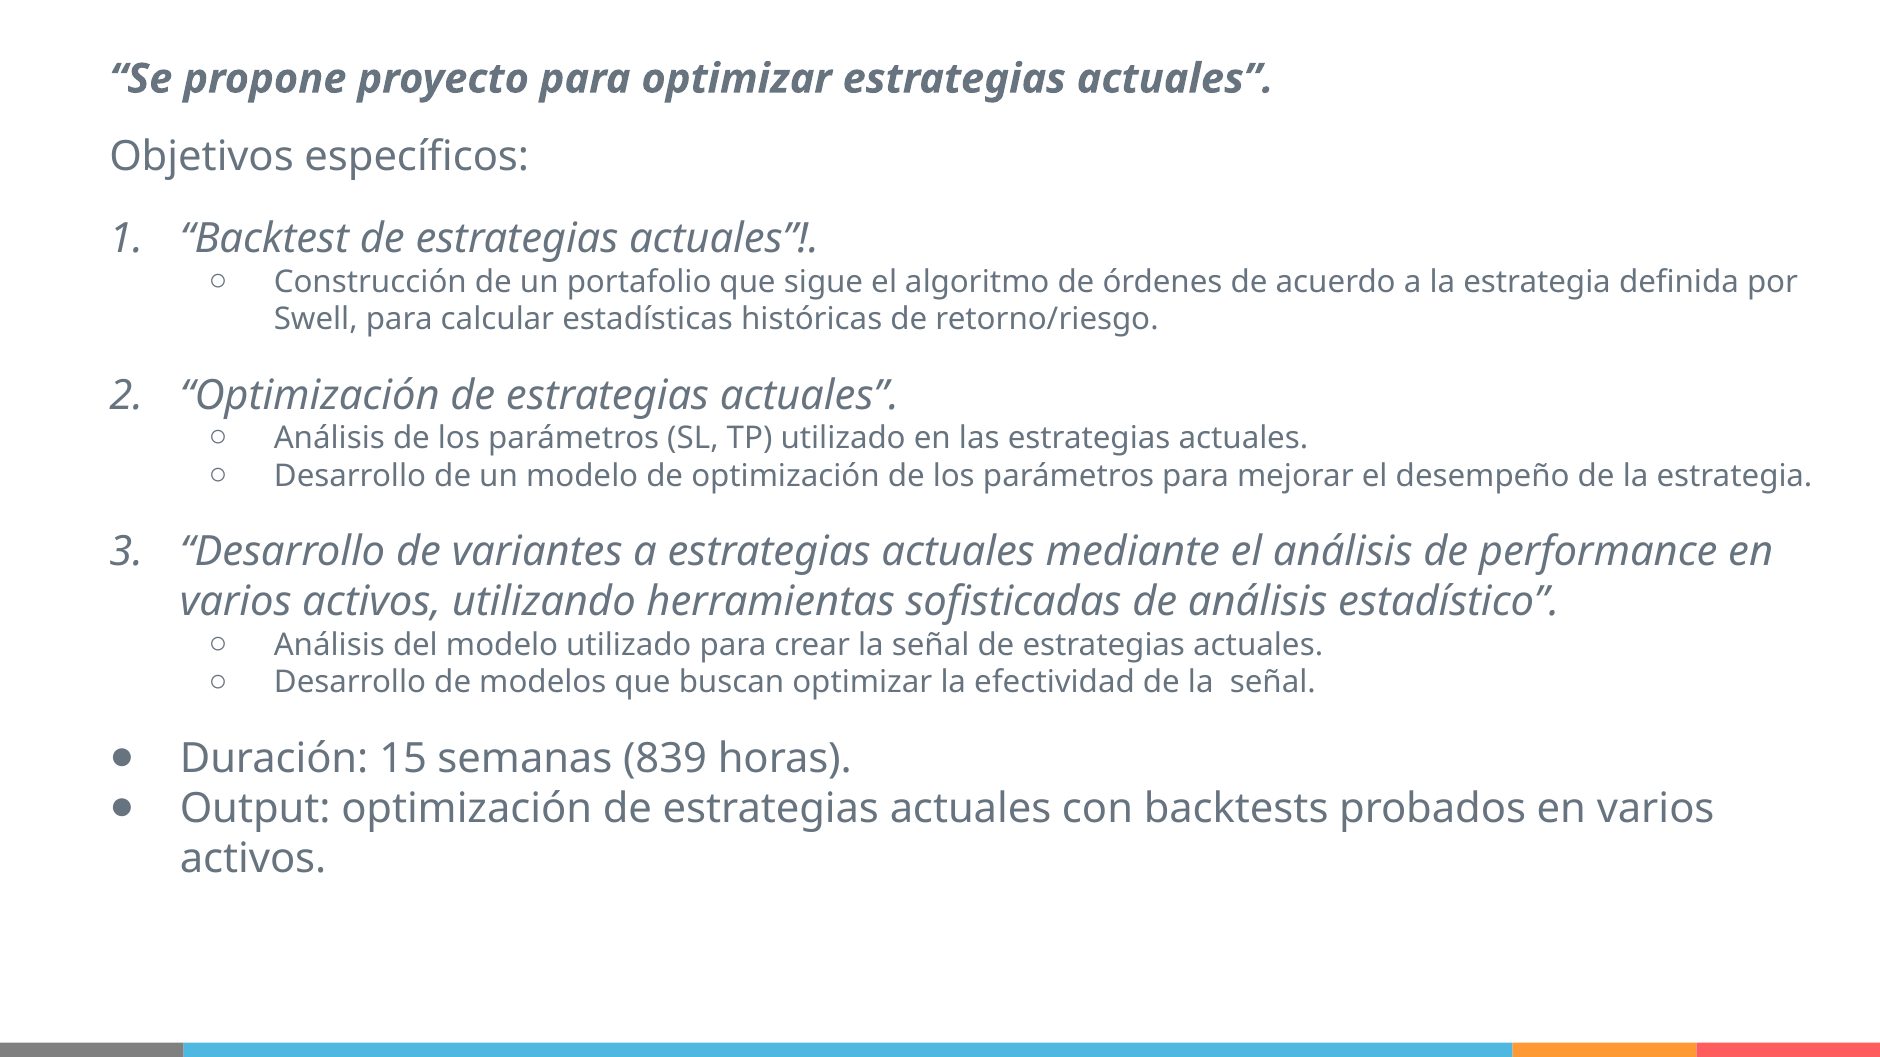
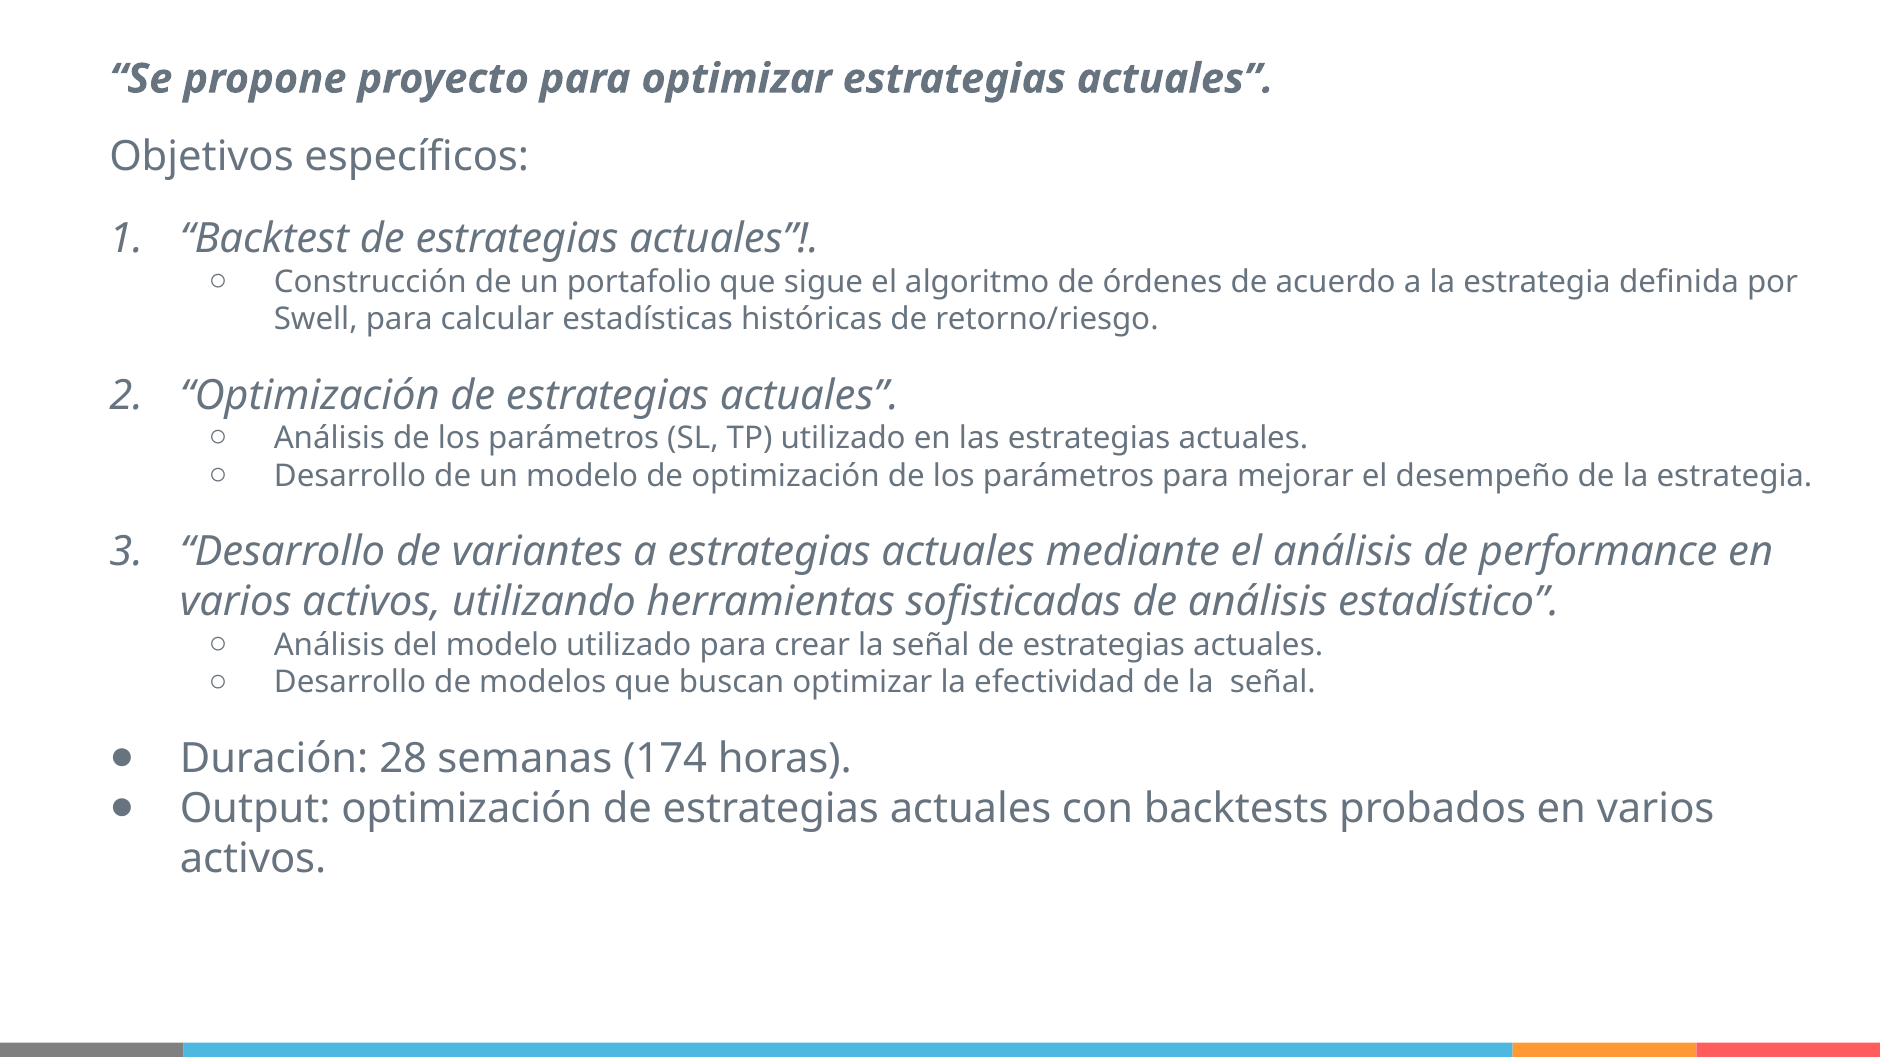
15: 15 -> 28 (403, 759)
839: 839 -> 174 (665, 759)
